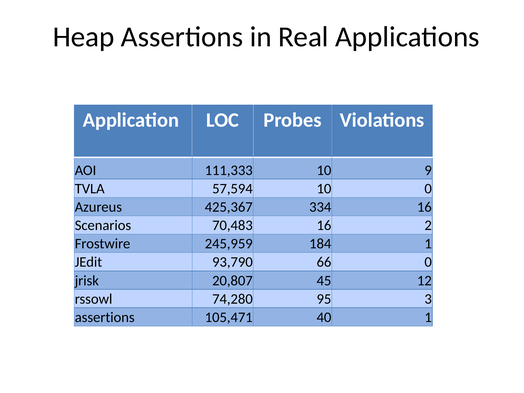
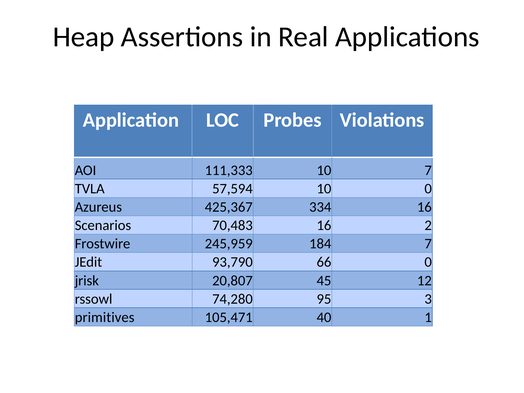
10 9: 9 -> 7 (428, 170)
184 1: 1 -> 7 (428, 244)
assertions: assertions -> primitives (105, 317)
